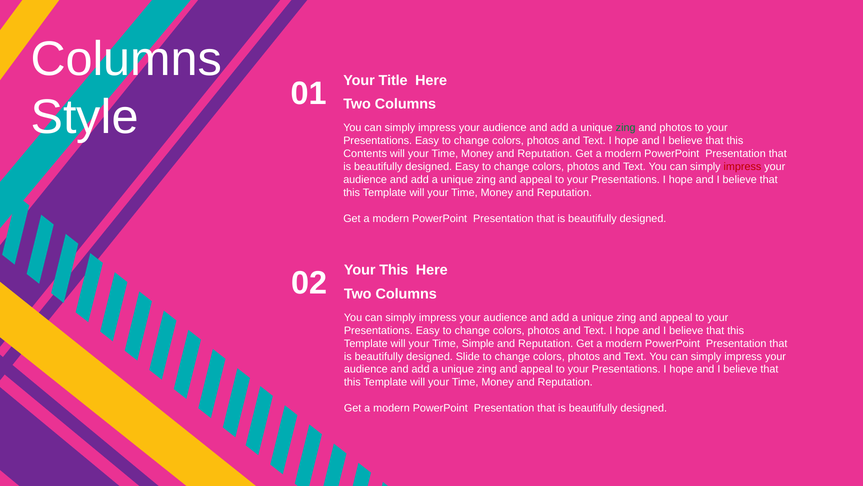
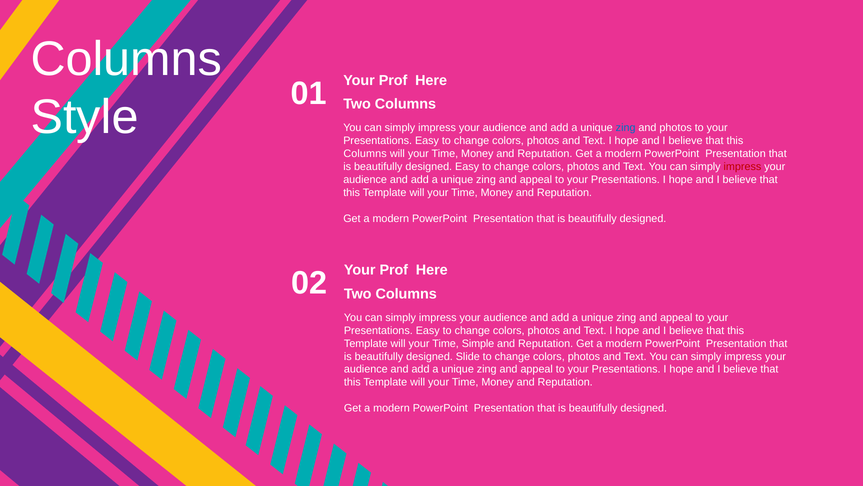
Title: Title -> Prof (393, 80)
zing colour: green -> blue (626, 128)
Contents: Contents -> Columns (365, 154)
This: This -> Prof (394, 270)
